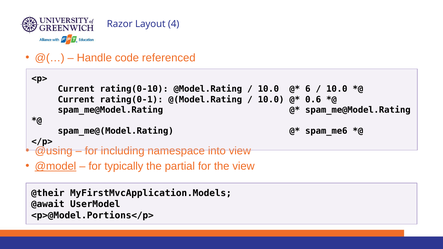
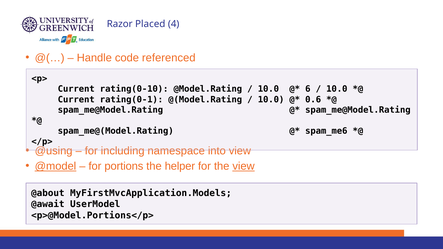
Layout: Layout -> Placed (150, 24)
typically: typically -> portions (124, 166)
partial: partial -> helper (180, 166)
view underline: none -> present (244, 166)
@their: @their -> @about (48, 193)
